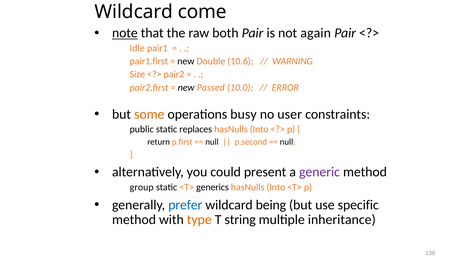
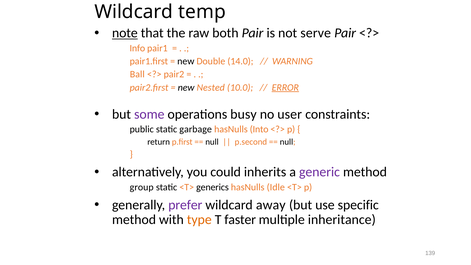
come: come -> temp (202, 12)
again: again -> serve (316, 33)
Idle: Idle -> Info (137, 48)
10.6: 10.6 -> 14.0 (240, 61)
Size: Size -> Ball (137, 74)
Passed: Passed -> Nested (211, 87)
ERROR underline: none -> present (285, 87)
some colour: orange -> purple (149, 114)
replaces: replaces -> garbage (196, 129)
present: present -> inherits (265, 172)
Into: Into -> Idle (276, 187)
prefer colour: blue -> purple (185, 205)
being: being -> away (271, 205)
string: string -> faster (240, 220)
